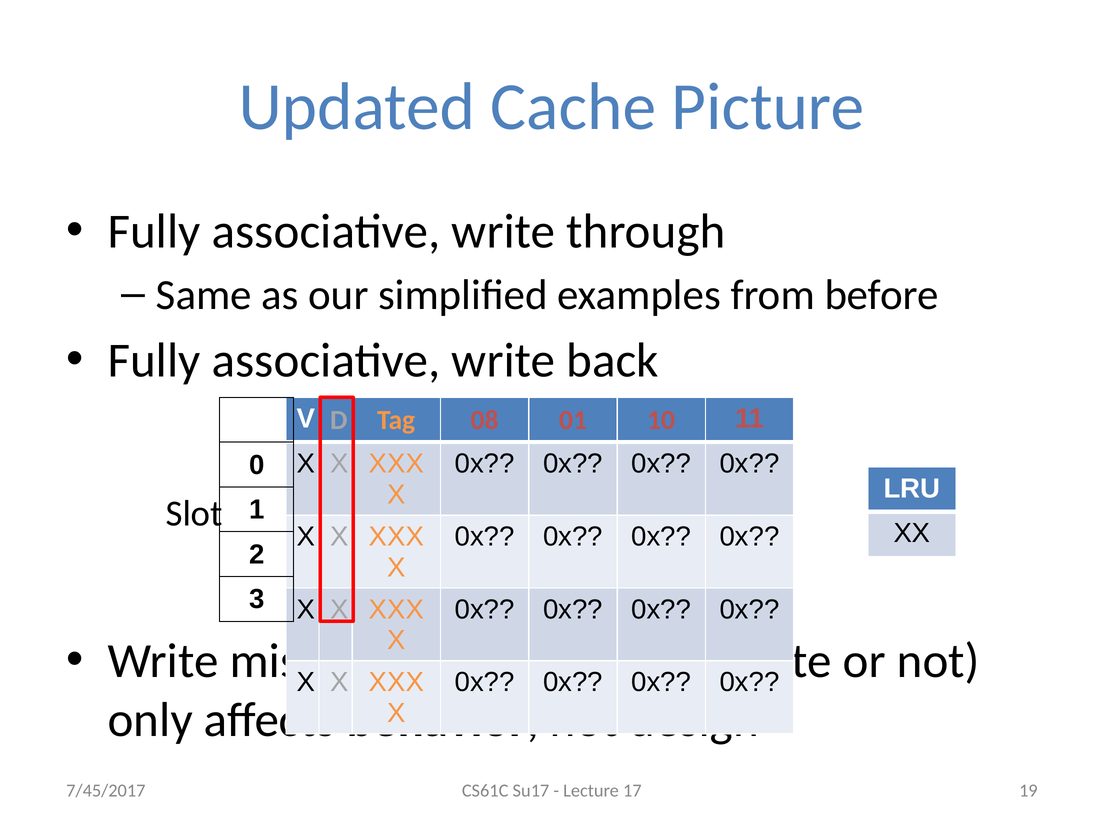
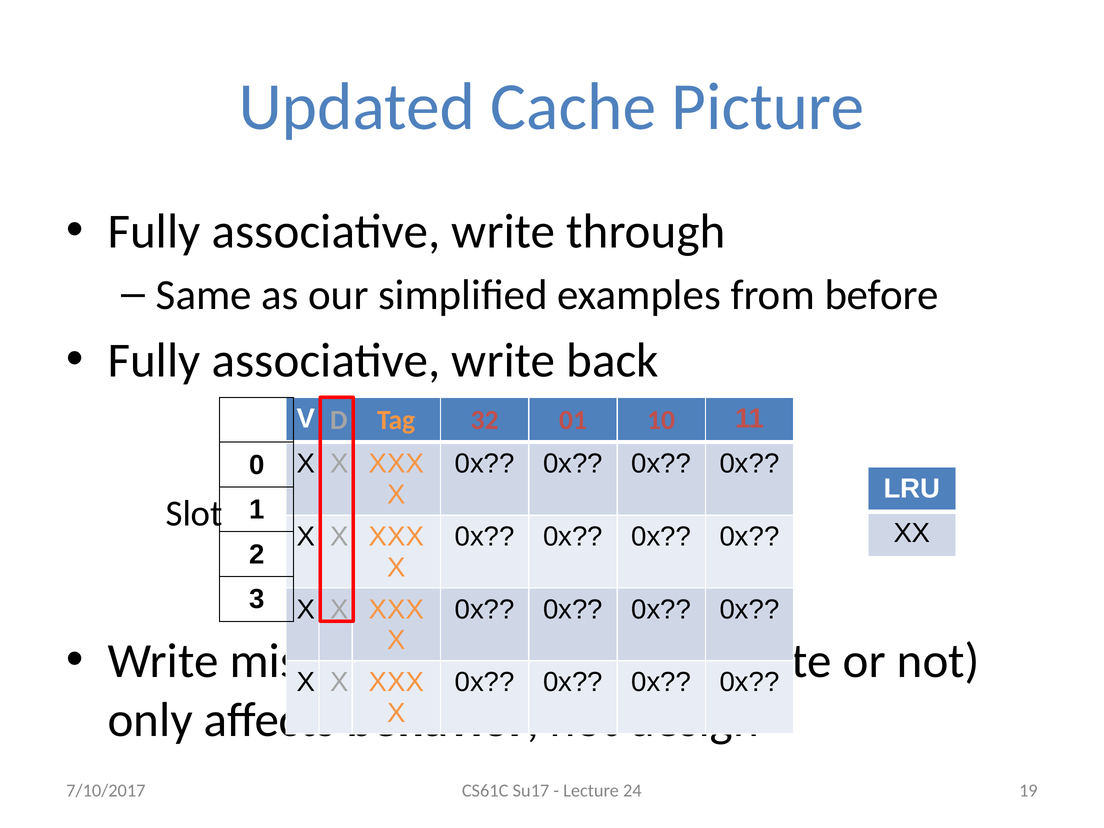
08: 08 -> 32 (485, 420)
7/45/2017: 7/45/2017 -> 7/10/2017 (106, 791)
17: 17 -> 24 (632, 791)
